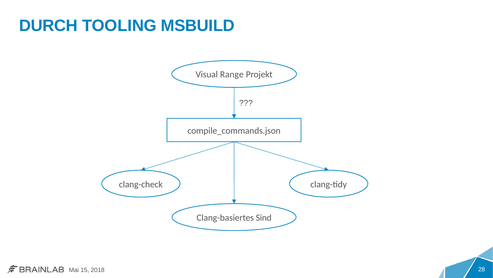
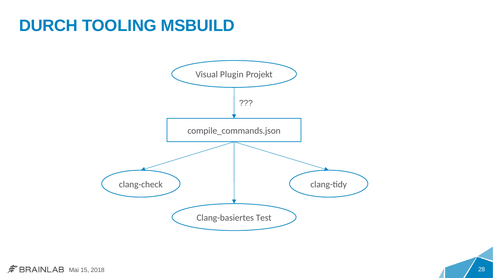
Range: Range -> Plugin (232, 74)
Sind: Sind -> Test (264, 217)
